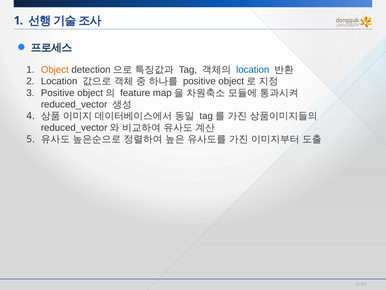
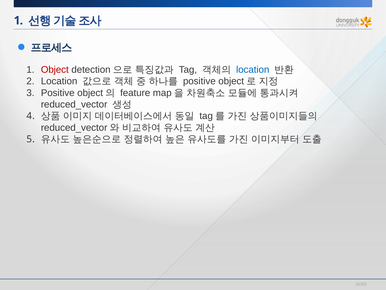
Object colour: orange -> red (55, 70)
